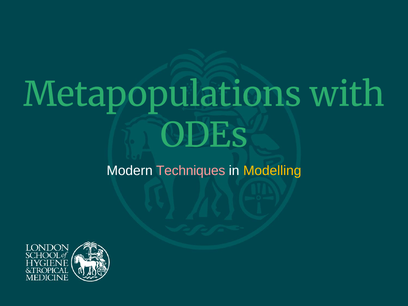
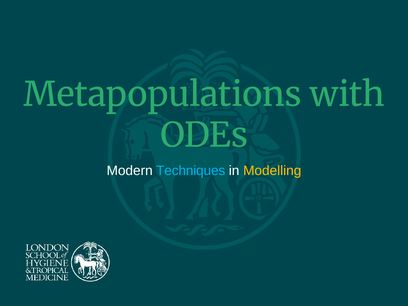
Techniques colour: pink -> light blue (191, 171)
